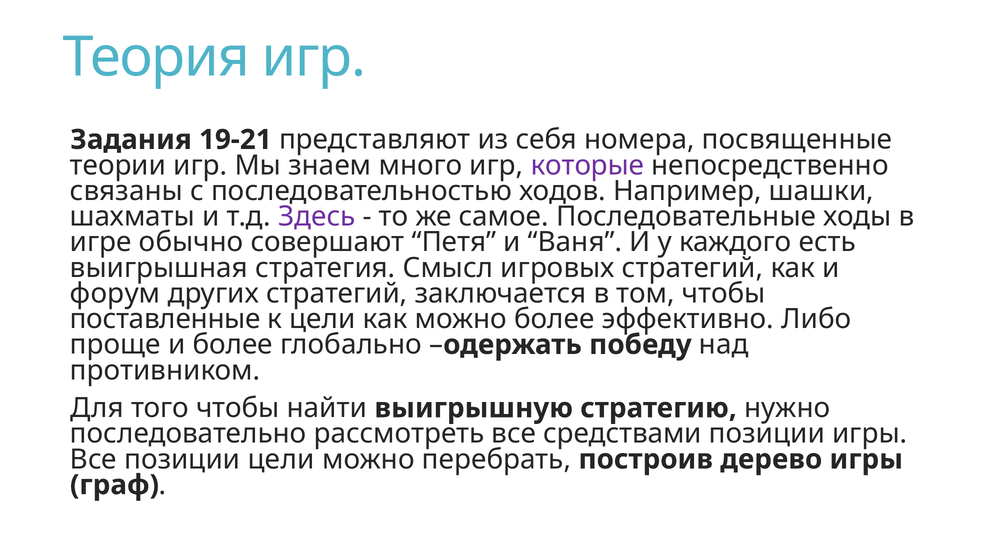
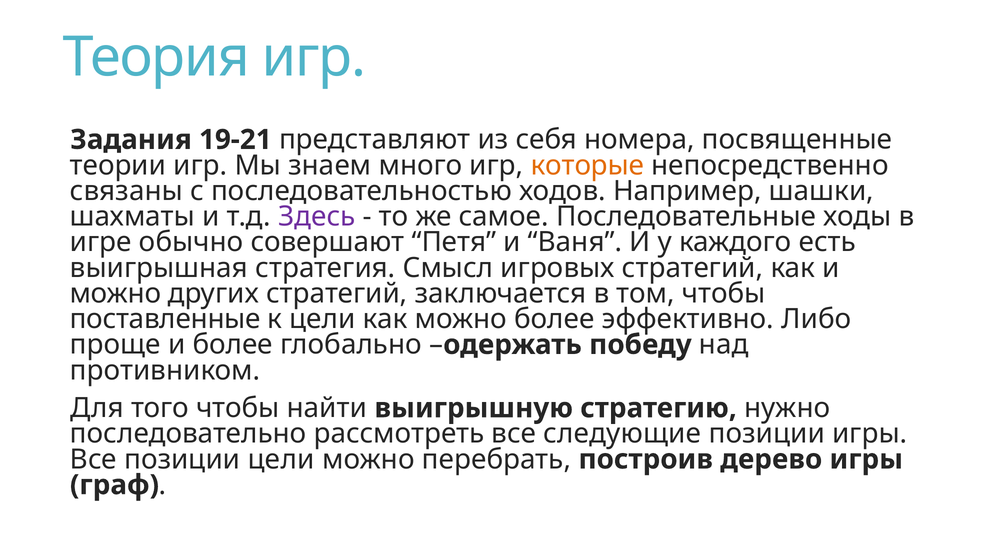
которые colour: purple -> orange (587, 165)
форум: форум -> можно (115, 293)
средствами: средствами -> следующие (622, 434)
